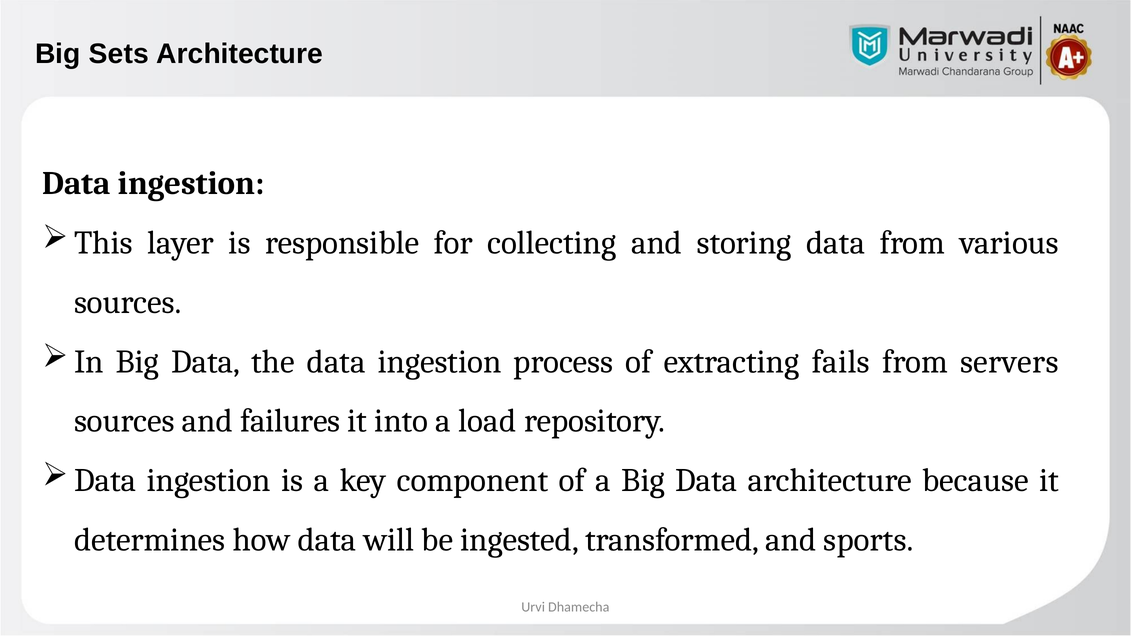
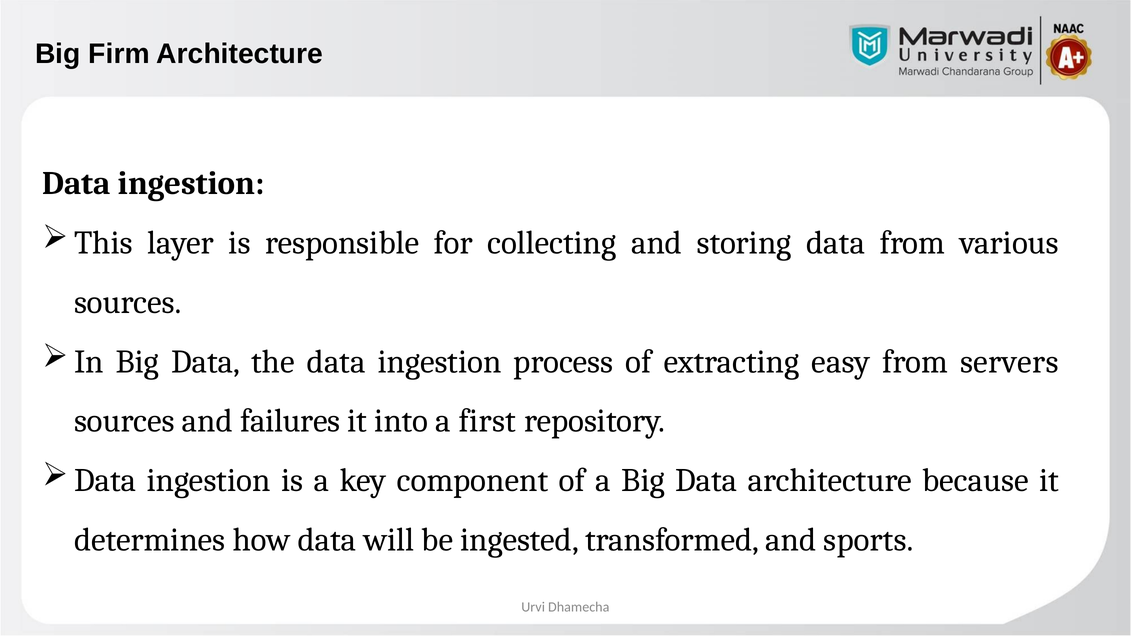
Sets: Sets -> Firm (119, 54)
fails: fails -> easy (841, 362)
load: load -> first (487, 421)
